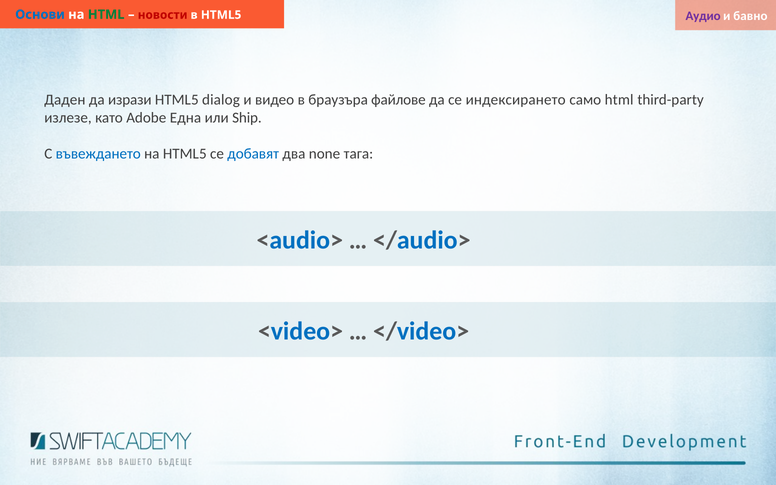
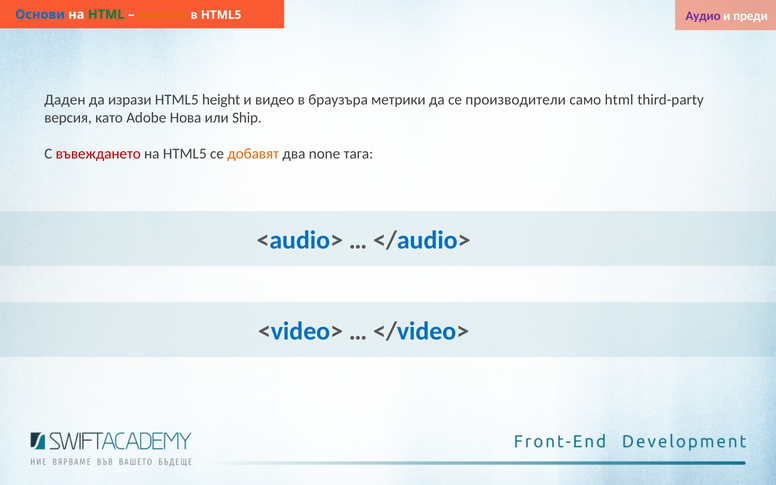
новости colour: red -> orange (163, 15)
бавно: бавно -> преди (751, 16)
dialog: dialog -> height (221, 100)
файлове: файлове -> метрики (398, 100)
индексирането: индексирането -> производители (516, 100)
излезе: излезе -> версия (68, 118)
Една: Една -> Нова (186, 118)
въвеждането colour: blue -> red (98, 154)
добавят colour: blue -> orange (253, 154)
